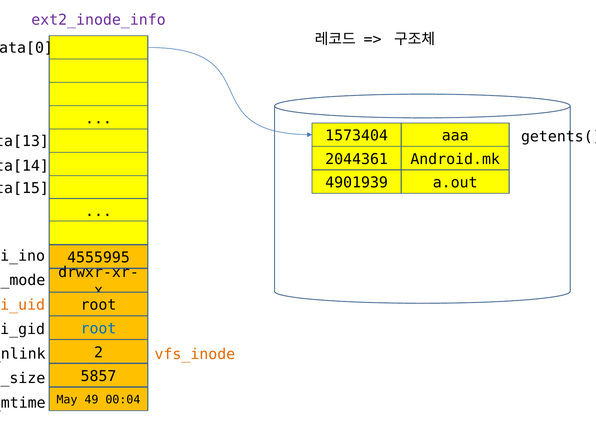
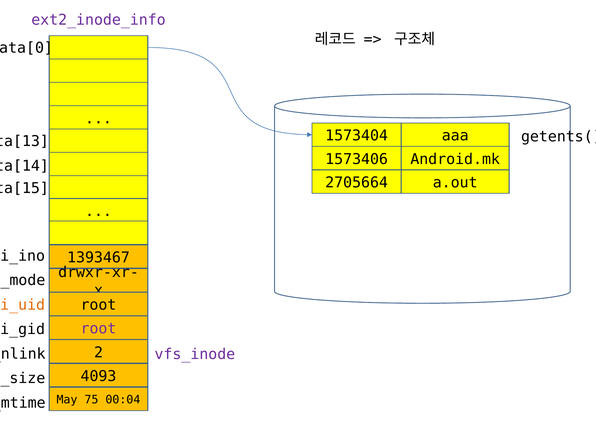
2044361: 2044361 -> 1573406 (357, 159)
4901939: 4901939 -> 2705664 (357, 183)
4555995: 4555995 -> 1393467 (98, 258)
root colour: blue -> purple (98, 329)
vfs_inode colour: orange -> purple (195, 354)
5857: 5857 -> 4093 (98, 376)
49: 49 -> 75 (91, 400)
